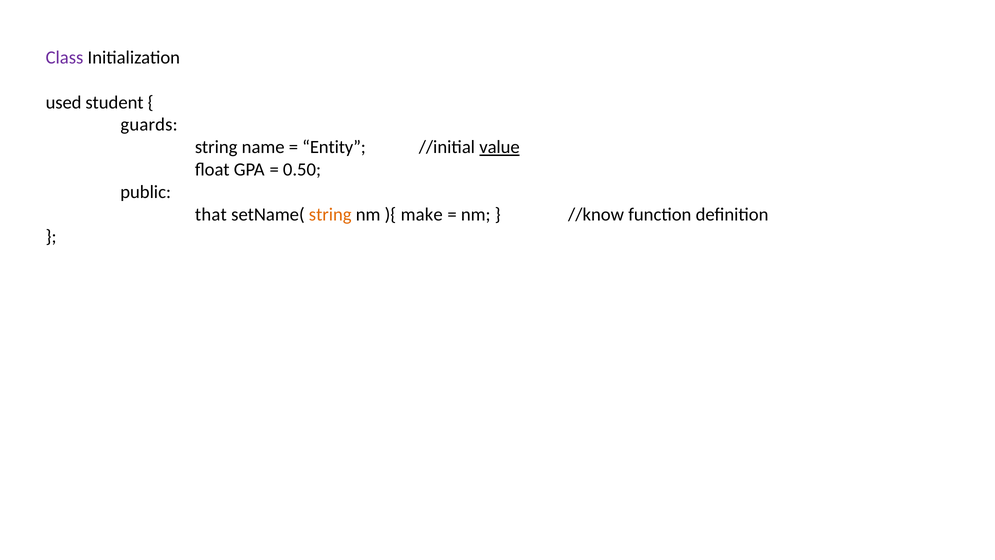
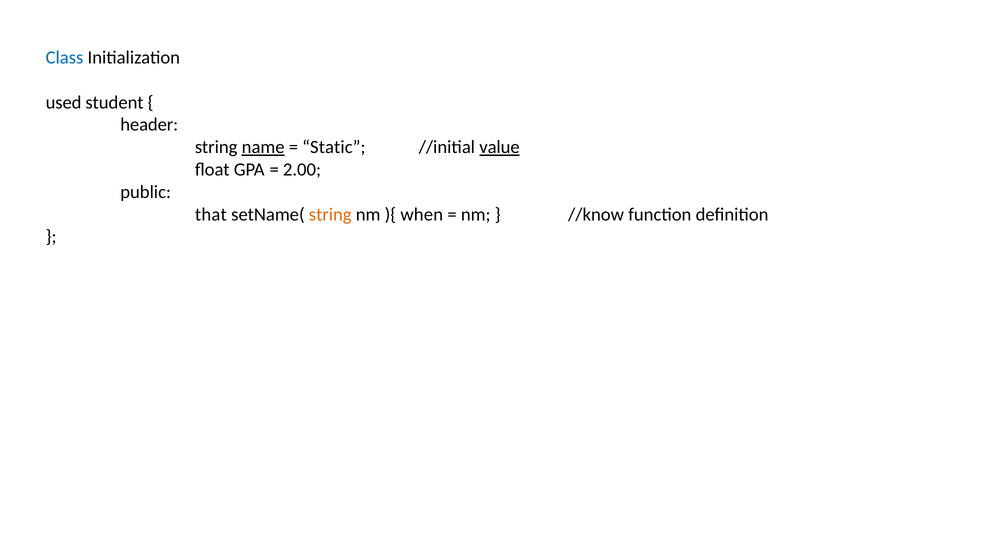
Class colour: purple -> blue (65, 58)
guards: guards -> header (149, 125)
name underline: none -> present (263, 147)
Entity: Entity -> Static (334, 147)
0.50: 0.50 -> 2.00 (302, 170)
make: make -> when (422, 214)
